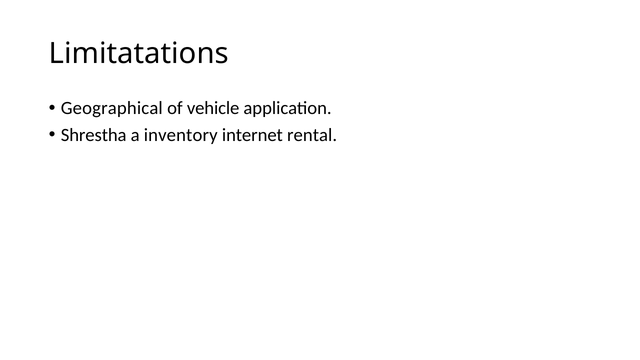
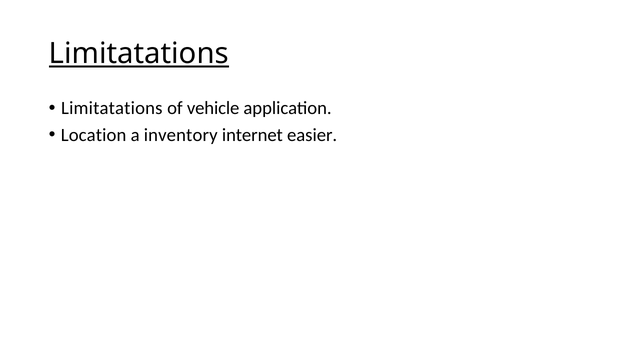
Limitatations underline: none -> present (139, 54)
Geographical: Geographical -> Limitatations (112, 108)
Shrestha: Shrestha -> Location (94, 135)
rental: rental -> easier (312, 135)
